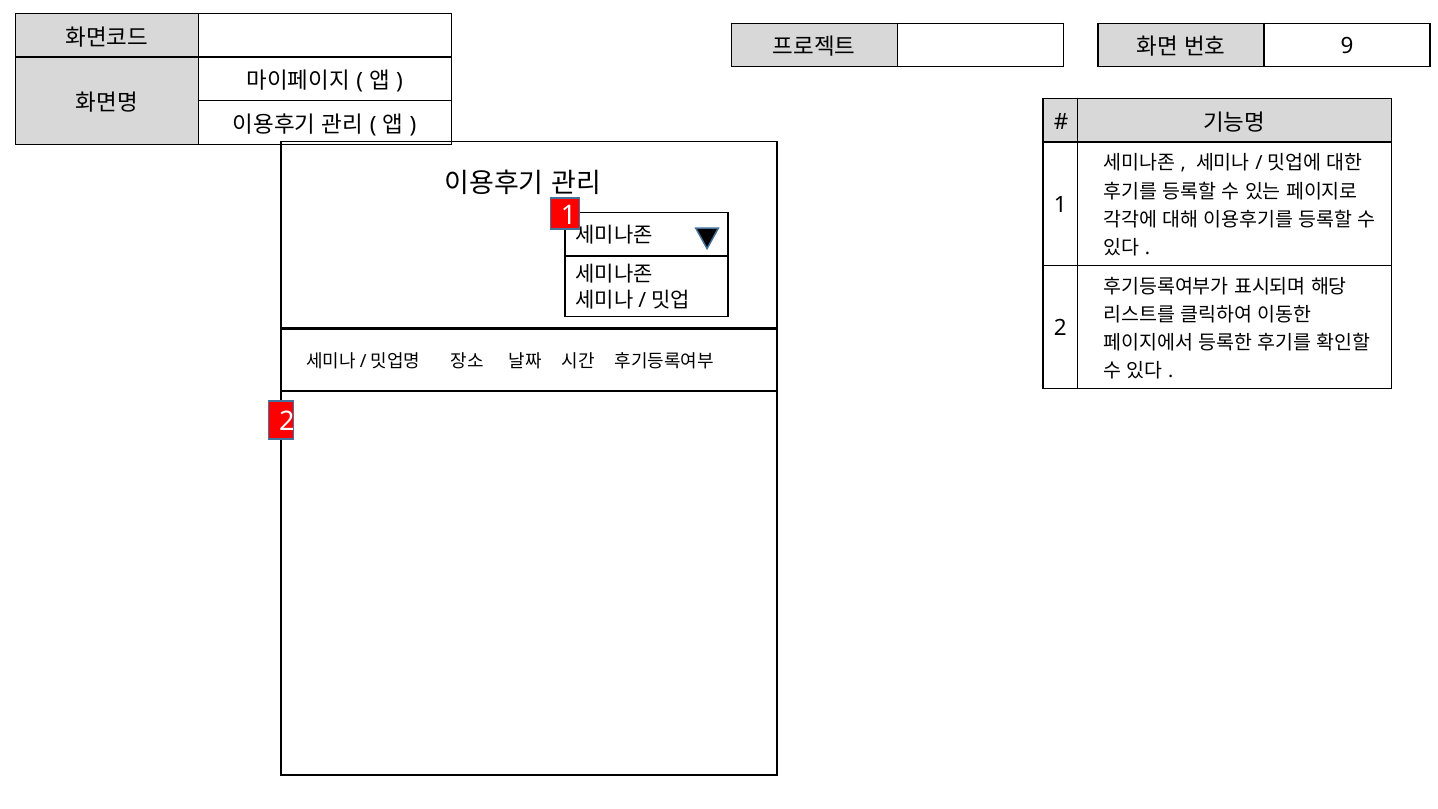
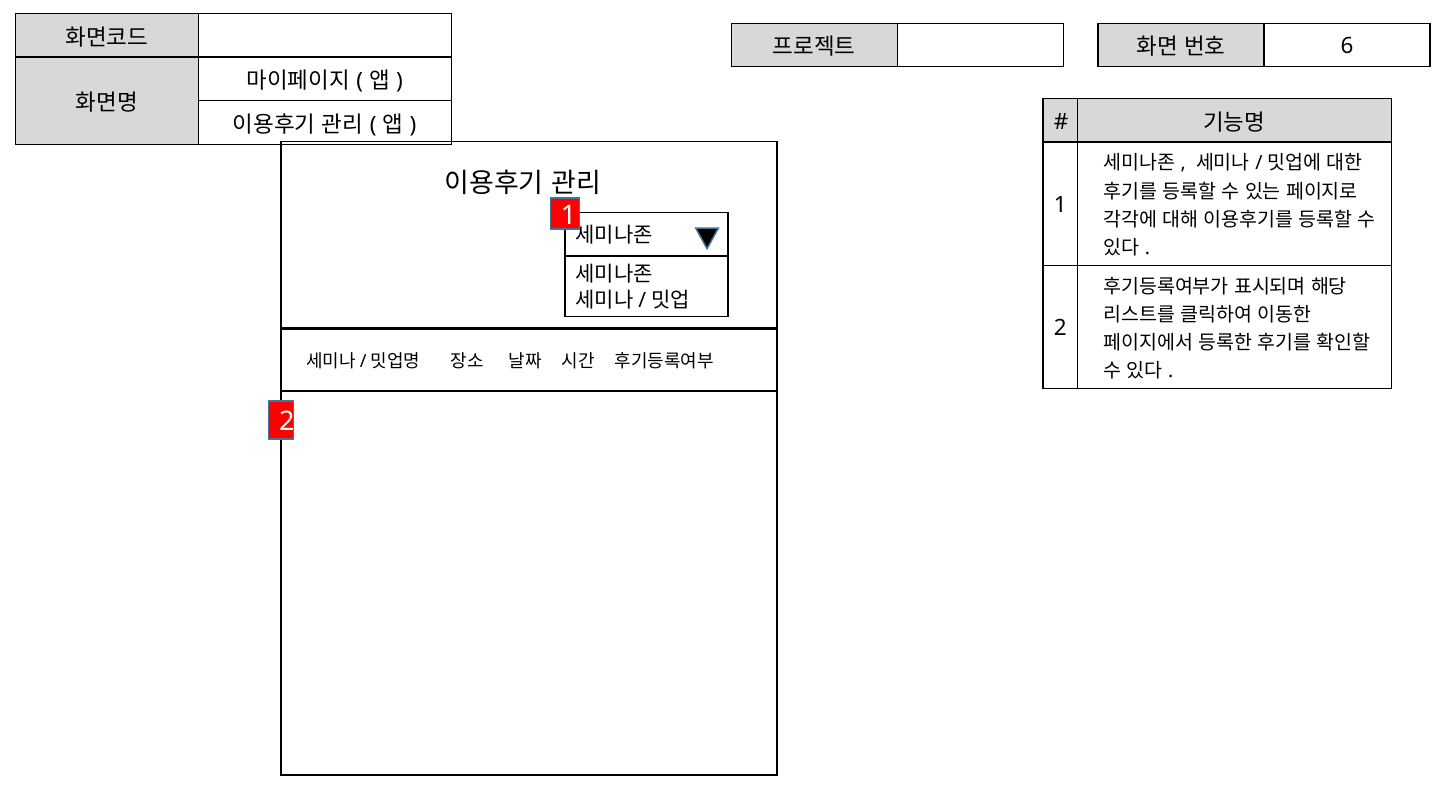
9: 9 -> 6 (1347, 46)
